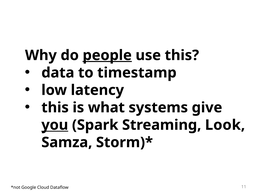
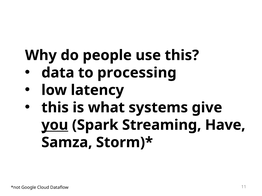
people underline: present -> none (107, 55)
timestamp: timestamp -> processing (137, 73)
Look: Look -> Have (225, 125)
